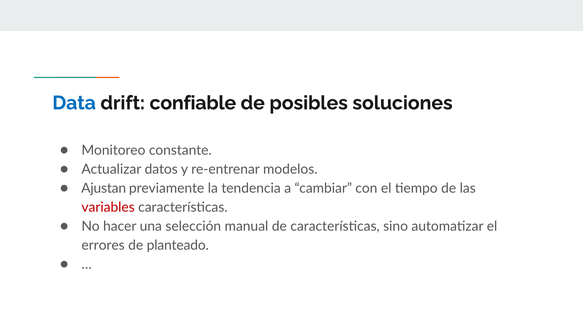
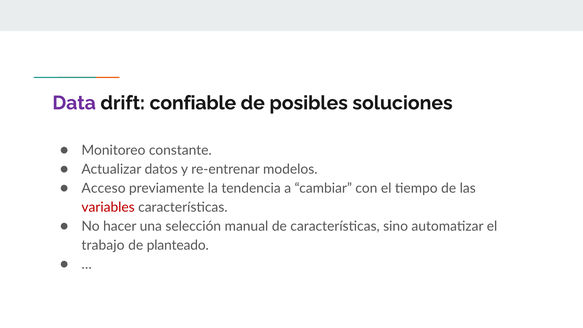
Data colour: blue -> purple (74, 103)
Ajustan: Ajustan -> Acceso (104, 188)
errores: errores -> trabajo (103, 245)
